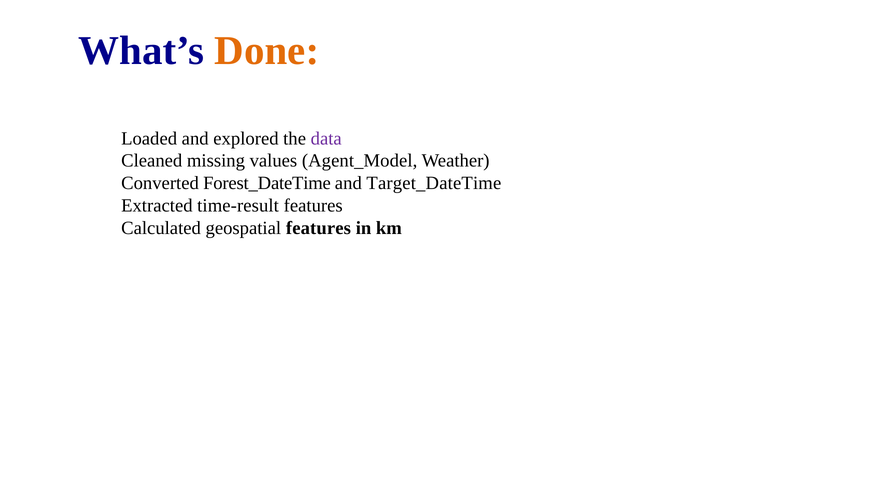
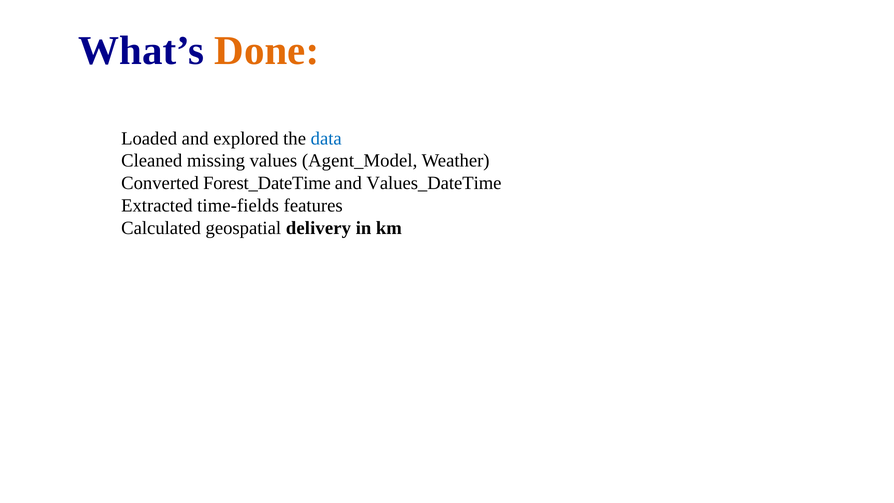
data colour: purple -> blue (326, 138)
Target_DateTime: Target_DateTime -> Values_DateTime (434, 183)
time-result: time-result -> time-fields (238, 205)
geospatial features: features -> delivery (318, 228)
